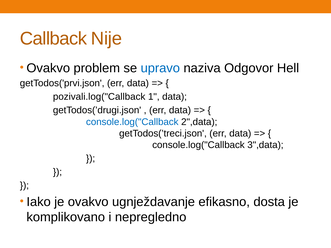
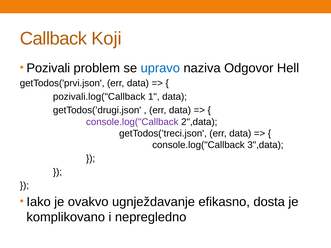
Nije: Nije -> Koji (106, 39)
Ovakvo: Ovakvo -> Pozivali (48, 68)
console.log("Callback colour: blue -> purple (132, 122)
